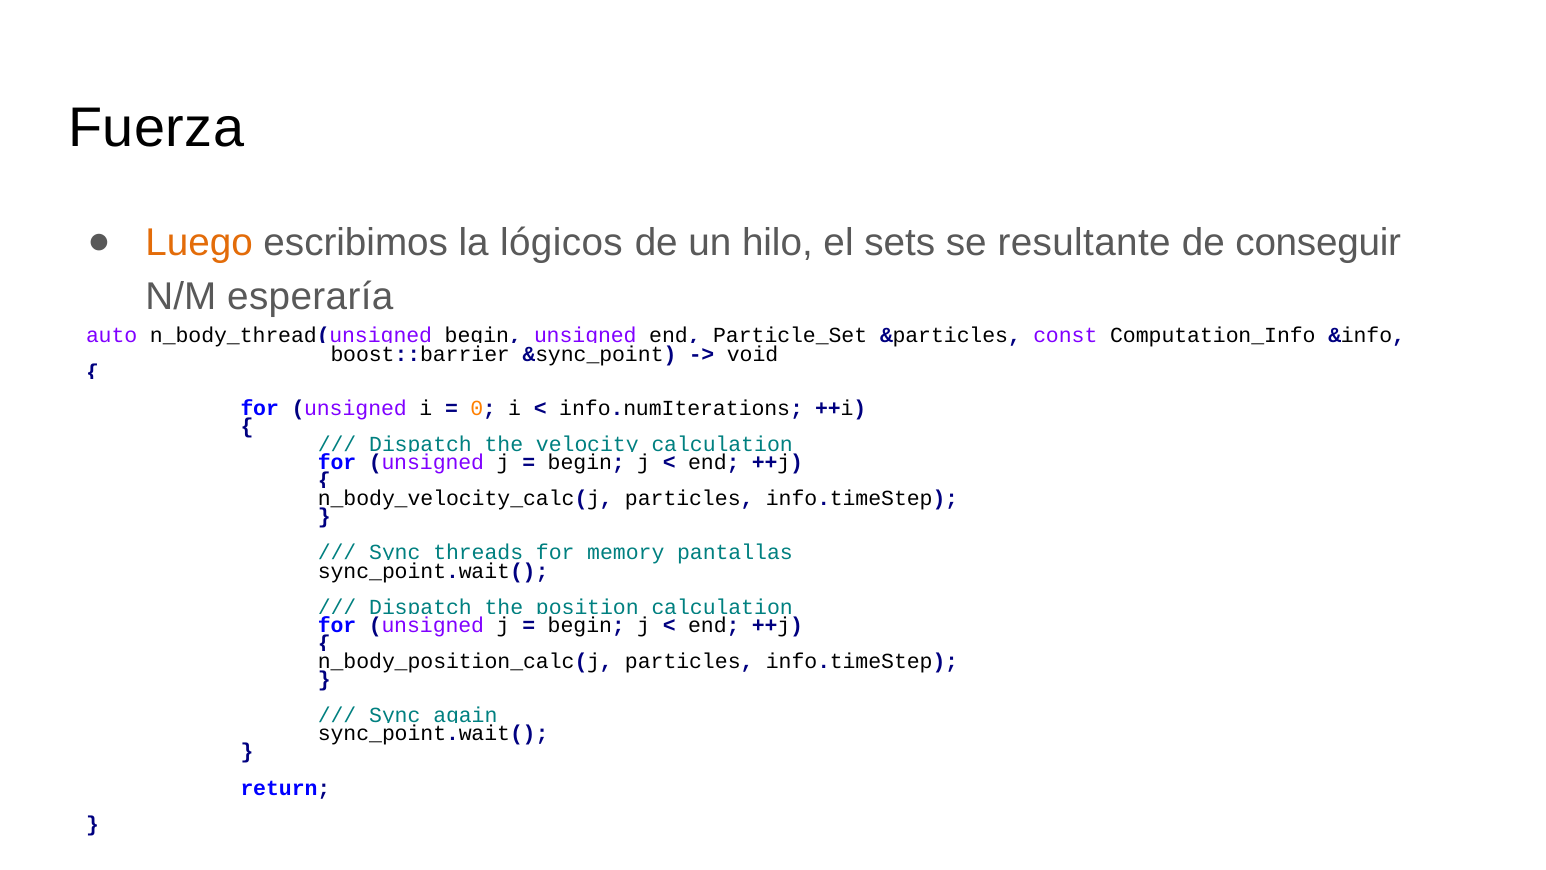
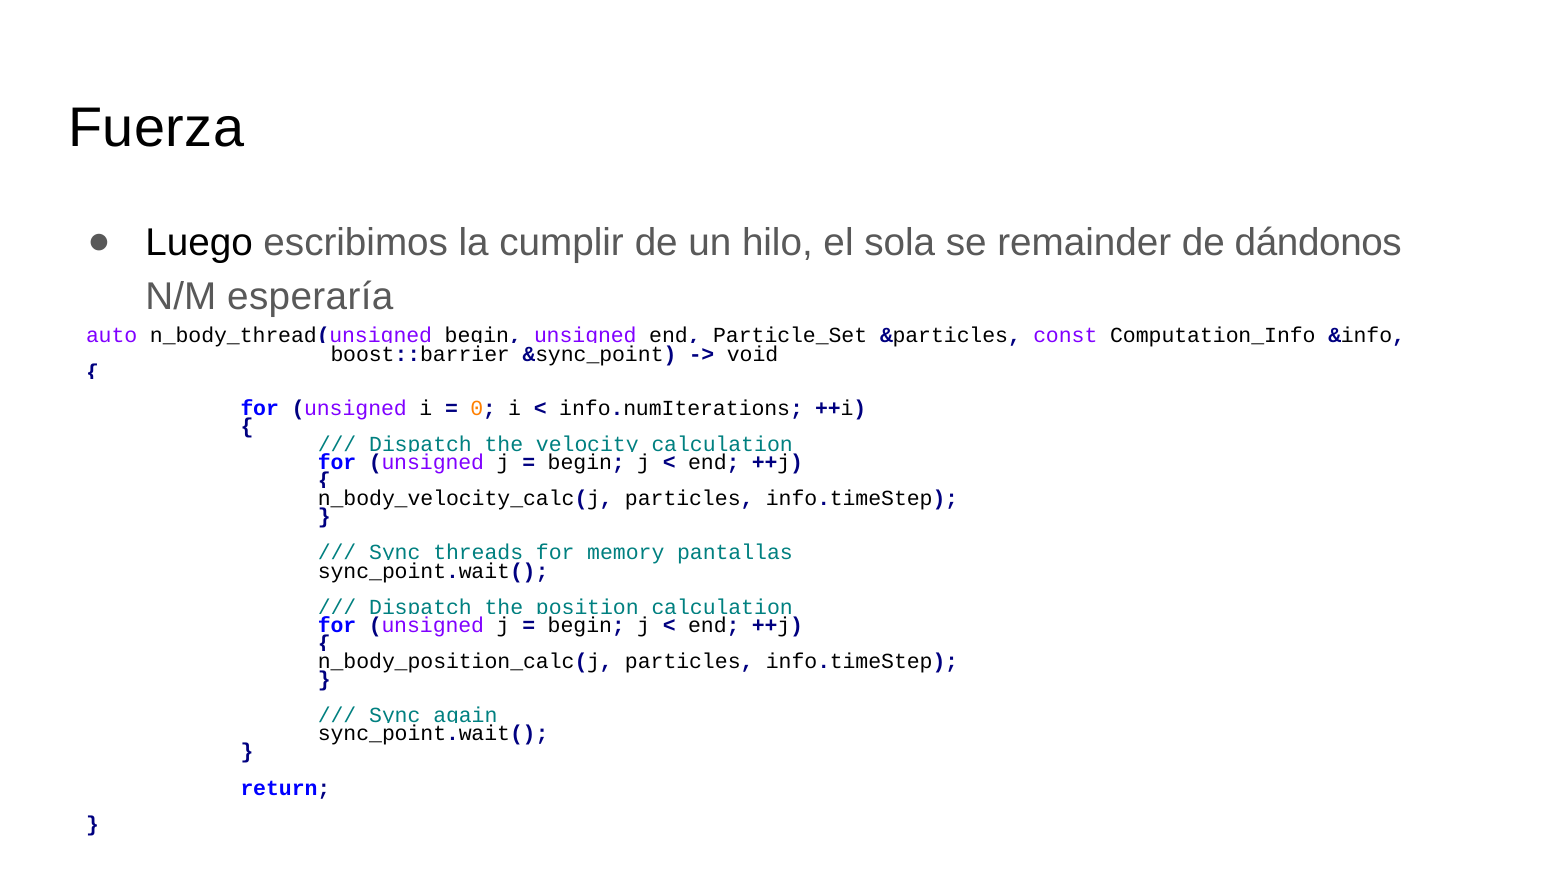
Luego colour: orange -> black (199, 243)
lógicos: lógicos -> cumplir (562, 243)
sets: sets -> sola (900, 243)
resultante: resultante -> remainder (1084, 243)
conseguir: conseguir -> dándonos (1318, 243)
